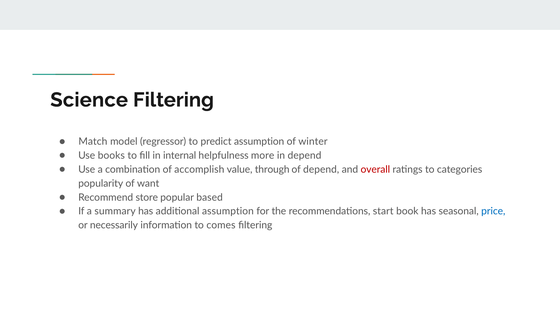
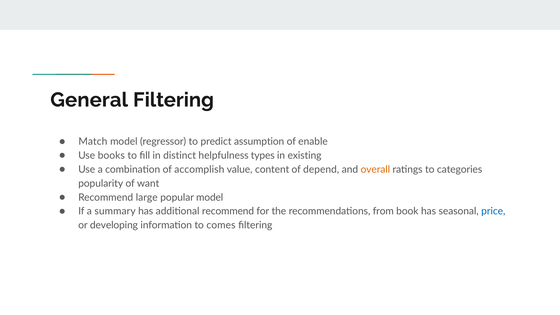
Science: Science -> General (89, 100)
winter: winter -> enable (313, 142)
internal: internal -> distinct (180, 155)
more: more -> types (263, 155)
in depend: depend -> existing (305, 155)
through: through -> content (272, 169)
overall colour: red -> orange (375, 169)
store: store -> large (147, 197)
popular based: based -> model (210, 197)
additional assumption: assumption -> recommend (228, 211)
start: start -> from (383, 211)
necessarily: necessarily -> developing (114, 225)
